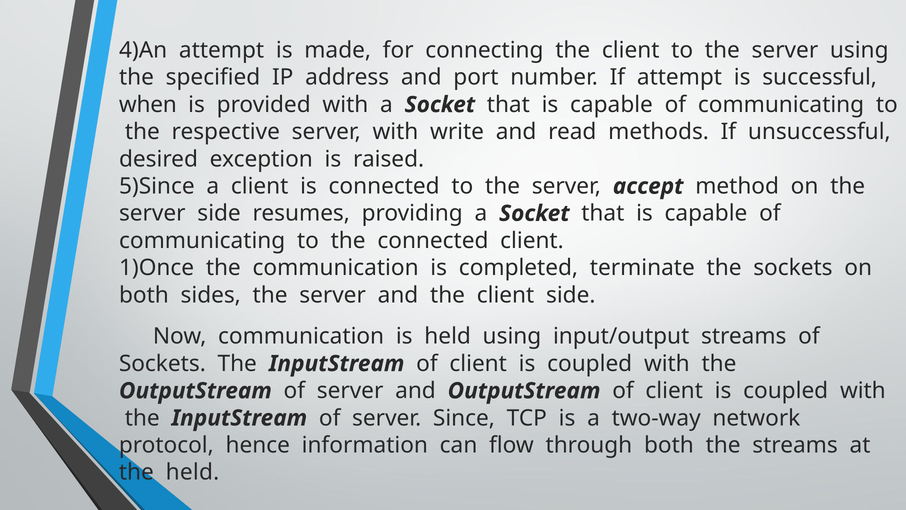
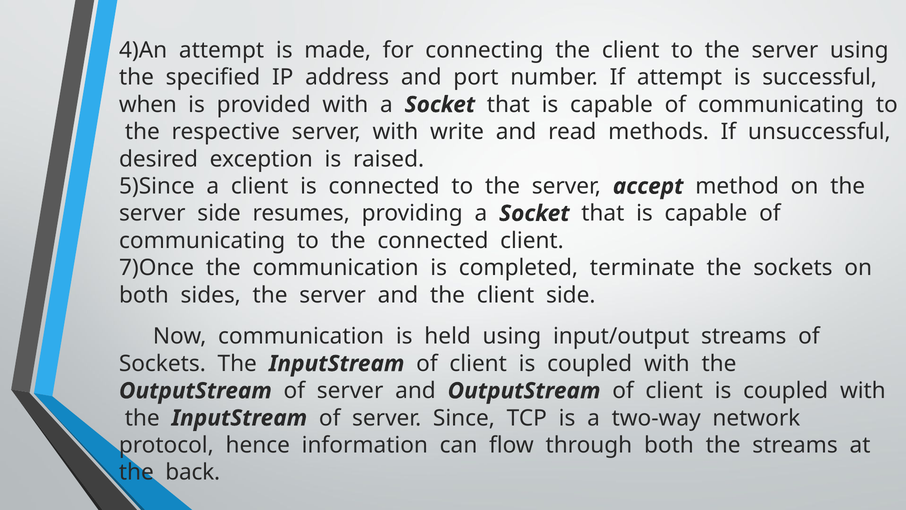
1)Once: 1)Once -> 7)Once (157, 268)
the held: held -> back (193, 472)
